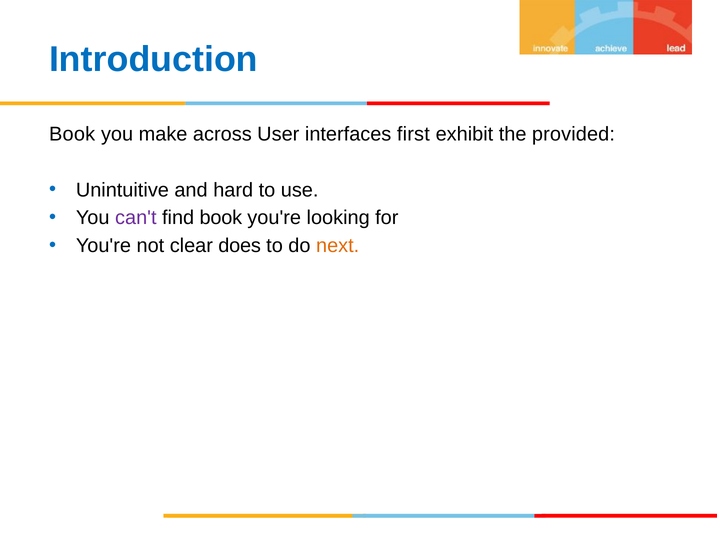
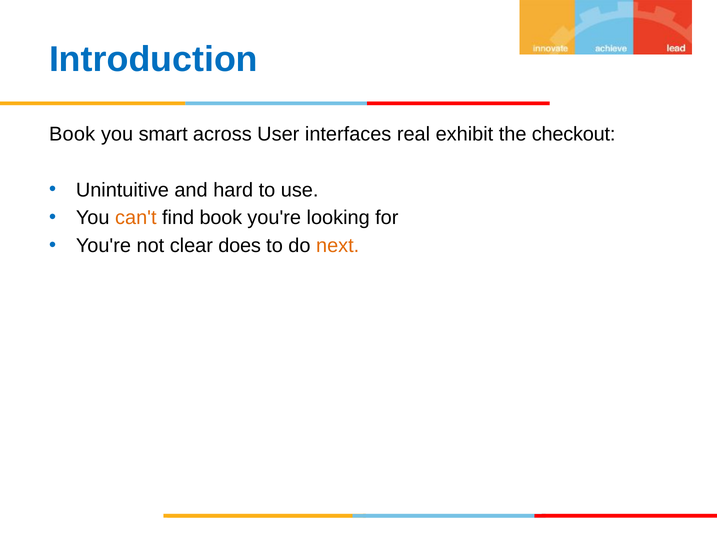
make: make -> smart (163, 134)
first: first -> real (413, 134)
provided: provided -> checkout (574, 134)
can't colour: purple -> orange (136, 218)
